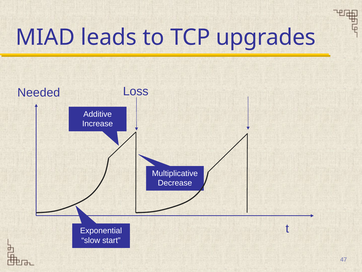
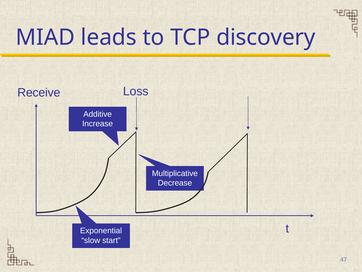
upgrades: upgrades -> discovery (266, 37)
Needed: Needed -> Receive (39, 92)
